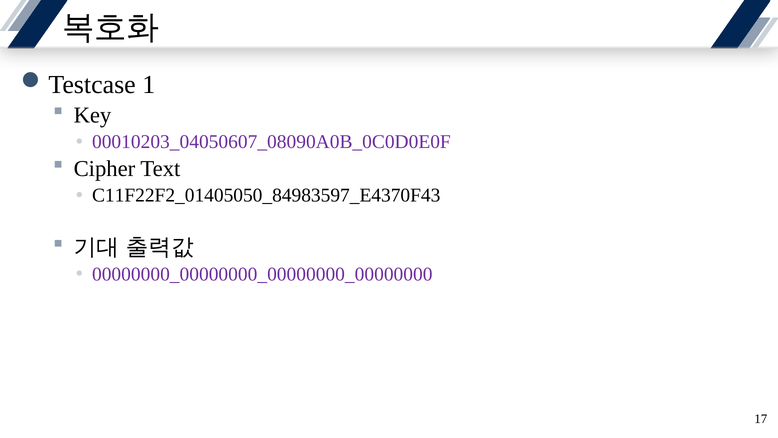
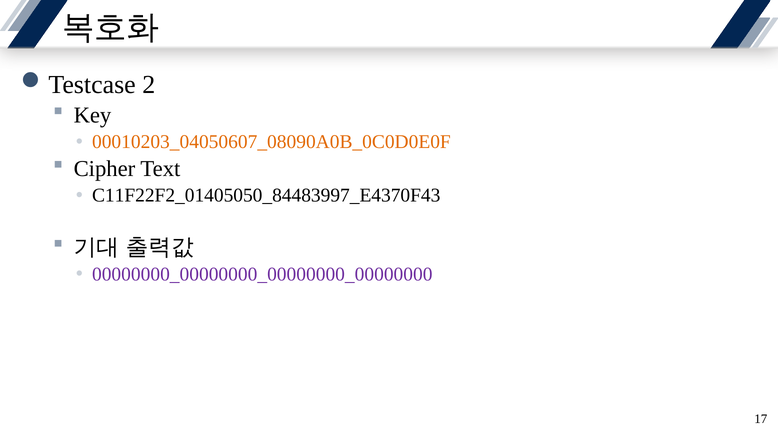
1: 1 -> 2 (149, 85)
00010203_04050607_08090A0B_0C0D0E0F colour: purple -> orange (271, 142)
C11F22F2_01405050_84983597_E4370F43: C11F22F2_01405050_84983597_E4370F43 -> C11F22F2_01405050_84483997_E4370F43 (266, 195)
